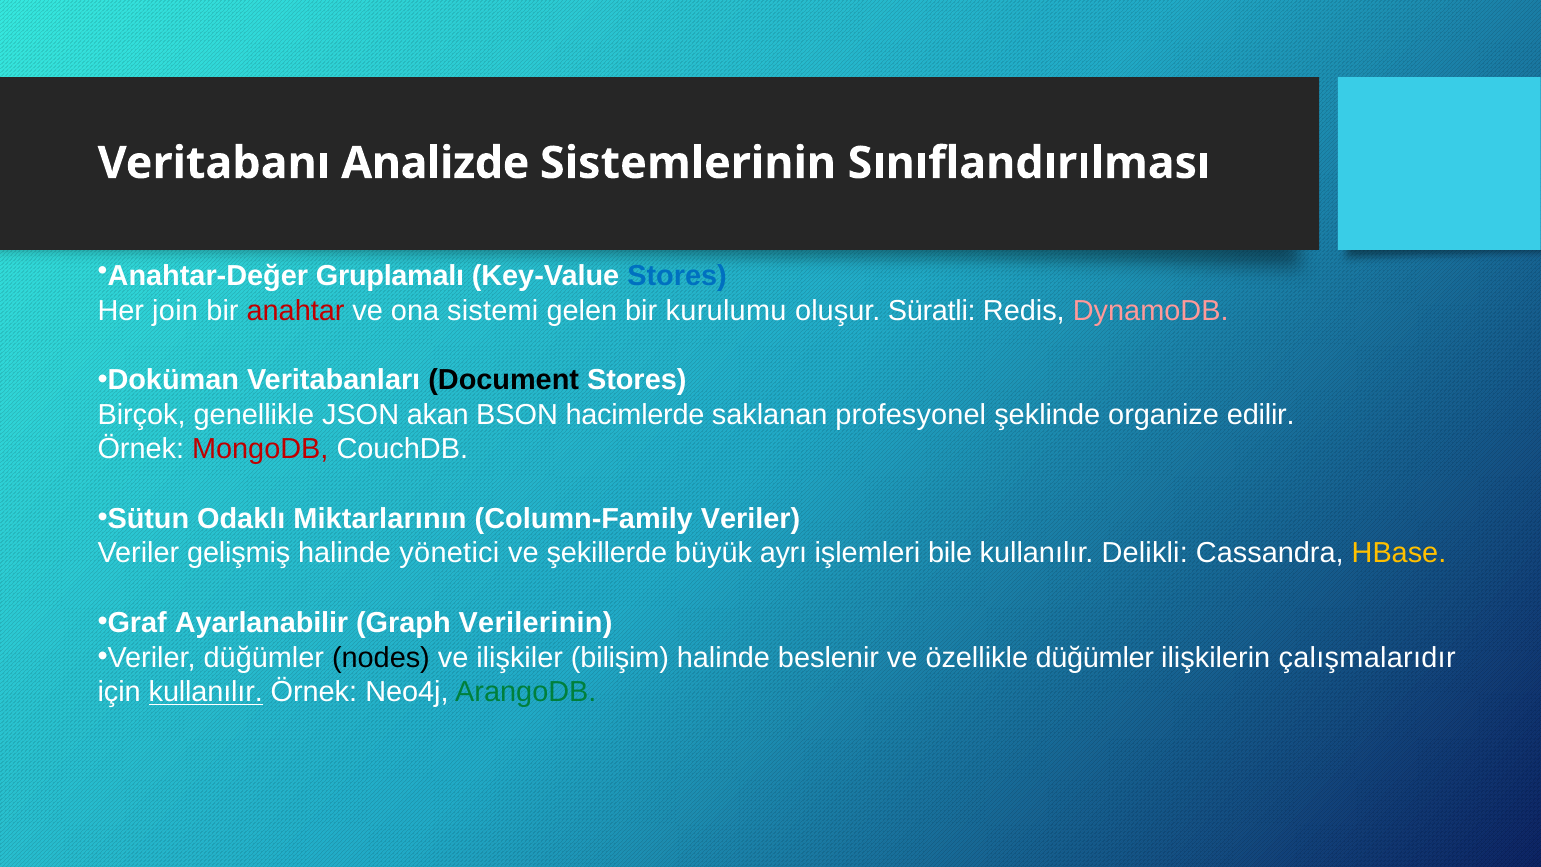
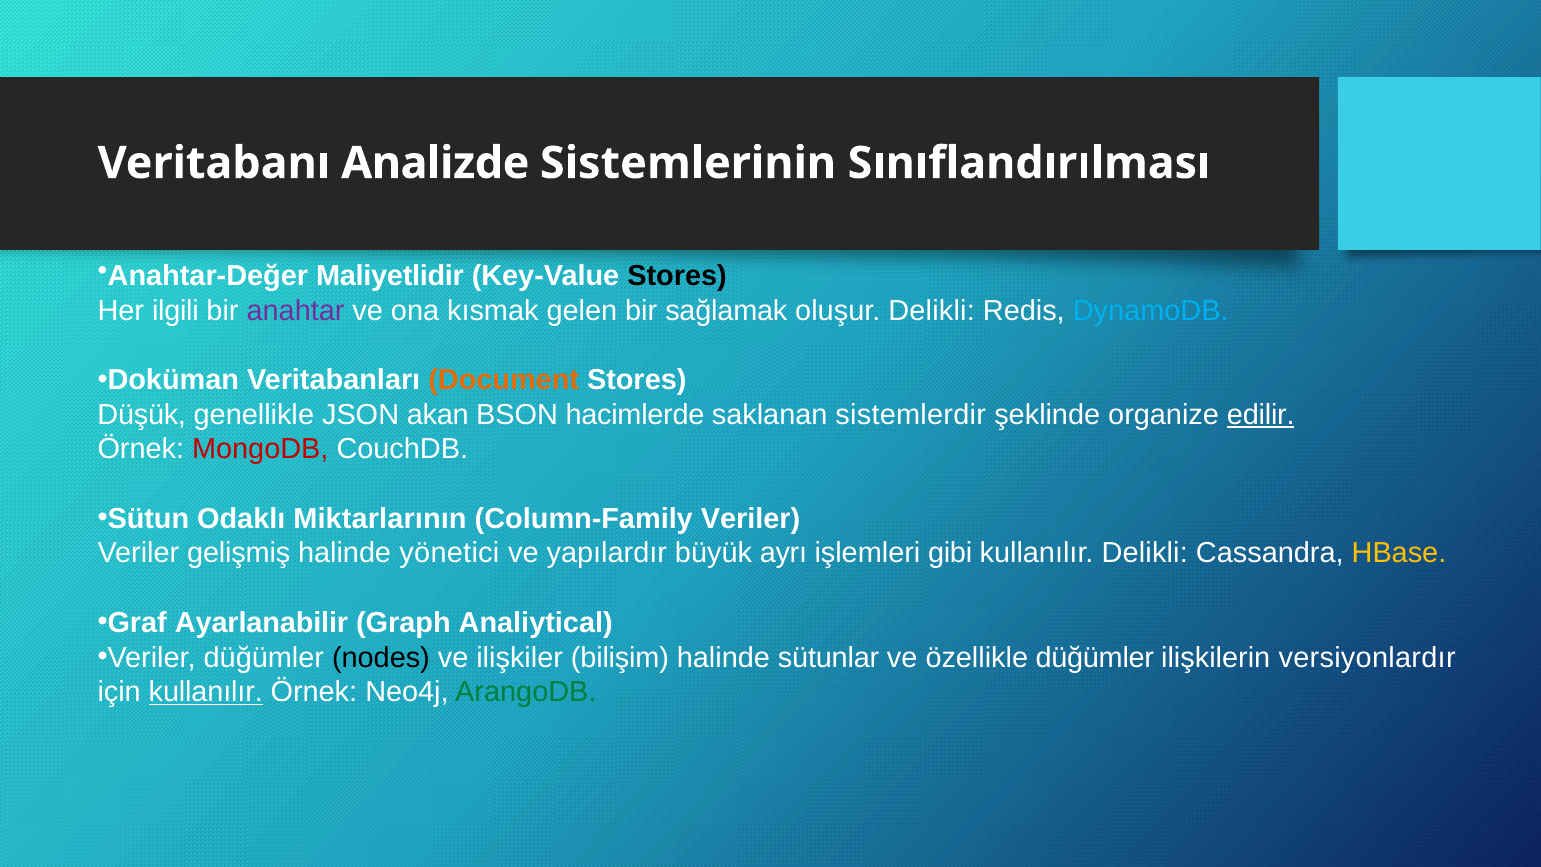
Gruplamalı: Gruplamalı -> Maliyetlidir (390, 276)
Stores colour: blue -> black (677, 276)
join: join -> ilgili (175, 311)
anahtar colour: red -> purple (296, 311)
sistemi: sistemi -> kısmak (493, 311)
kurulumu: kurulumu -> sağlamak (726, 311)
oluşur Süratli: Süratli -> Delikli (932, 311)
DynamoDB colour: pink -> light blue (1151, 311)
Document colour: black -> orange (504, 380)
Birçok: Birçok -> Düşük (142, 415)
profesyonel: profesyonel -> sistemlerdir (911, 415)
edilir underline: none -> present (1261, 415)
şekillerde: şekillerde -> yapılardır (607, 553)
bile: bile -> gibi (950, 553)
Verilerinin: Verilerinin -> Analiytical (536, 623)
beslenir: beslenir -> sütunlar (829, 657)
çalışmalarıdır: çalışmalarıdır -> versiyonlardır (1367, 657)
